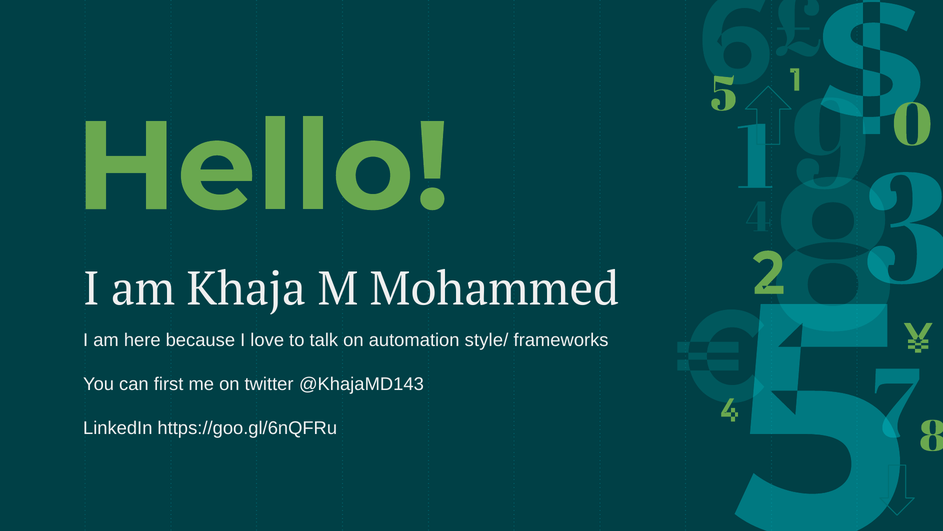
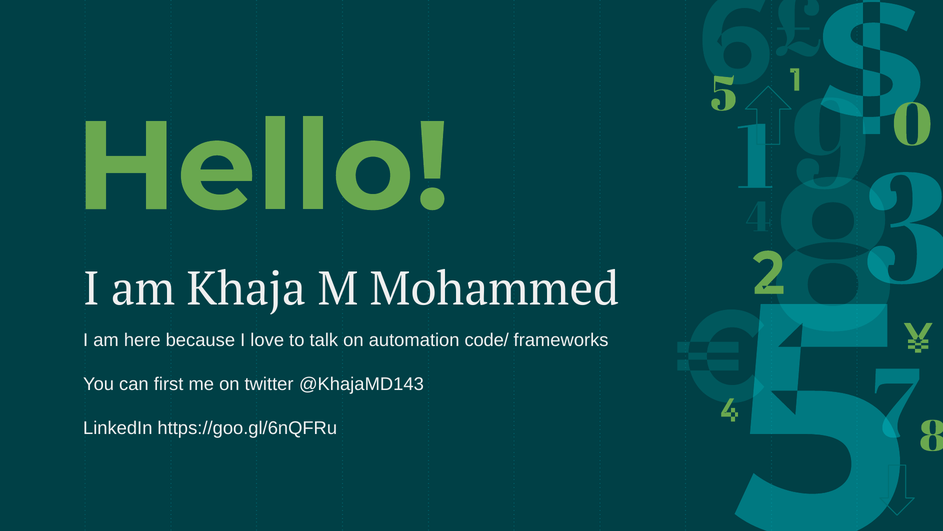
style/: style/ -> code/ (487, 340)
